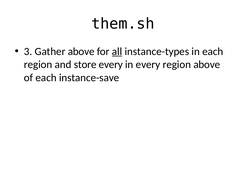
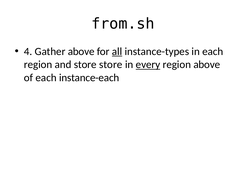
them.sh: them.sh -> from.sh (123, 24)
3: 3 -> 4 (28, 52)
store every: every -> store (111, 65)
every underline: none -> present (148, 65)
instance-save: instance-save -> instance-each (89, 78)
